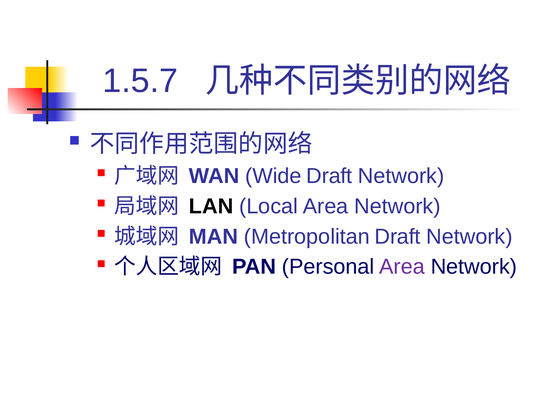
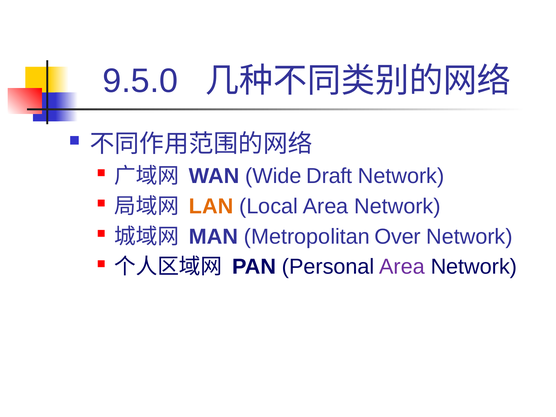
1.5.7: 1.5.7 -> 9.5.0 (140, 81)
LAN colour: black -> orange (211, 206)
Metropolitan Draft: Draft -> Over (398, 237)
